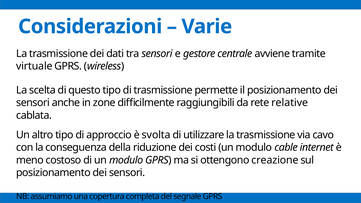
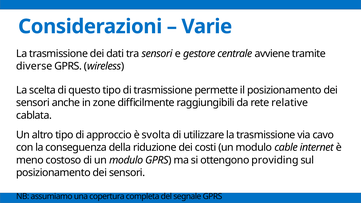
virtuale: virtuale -> diverse (34, 66)
creazione: creazione -> providing (275, 160)
